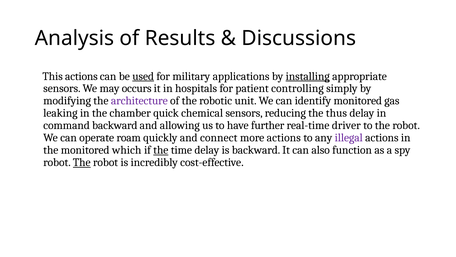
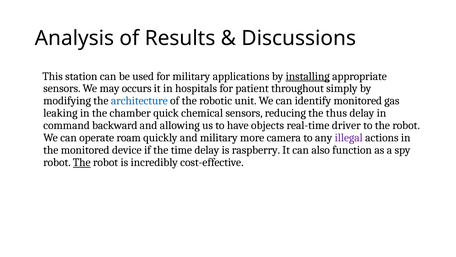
This actions: actions -> station (81, 76)
used underline: present -> none (143, 76)
controlling: controlling -> throughout (298, 88)
architecture colour: purple -> blue (139, 101)
further: further -> objects (268, 125)
and connect: connect -> military (219, 138)
more actions: actions -> camera (284, 138)
which: which -> device (127, 150)
the underline: present -> none (161, 150)
is backward: backward -> raspberry (256, 150)
